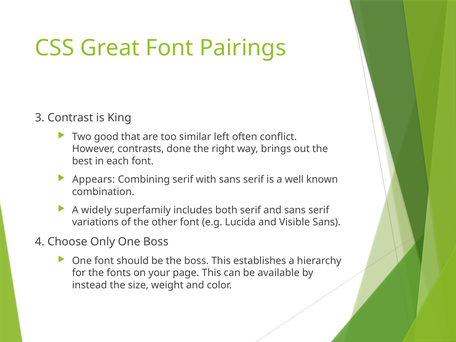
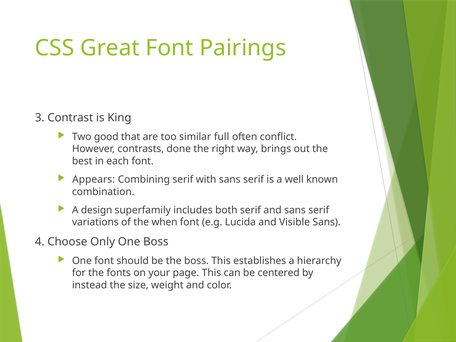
left: left -> full (222, 137)
widely: widely -> design (97, 210)
other: other -> when (164, 222)
available: available -> centered (279, 273)
